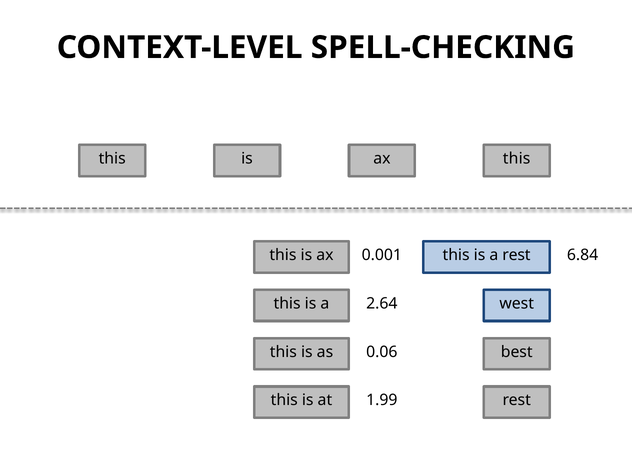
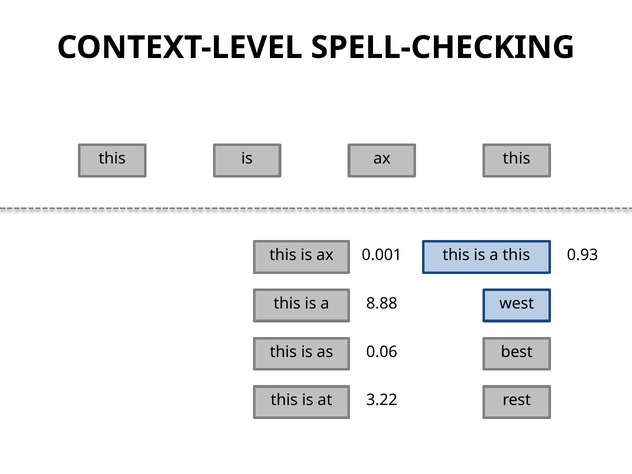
a rest: rest -> this (516, 255)
6.84: 6.84 -> 0.93 (583, 255)
2.64: 2.64 -> 8.88 (382, 303)
1.99: 1.99 -> 3.22 (382, 400)
